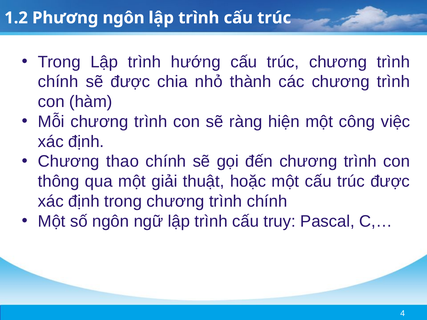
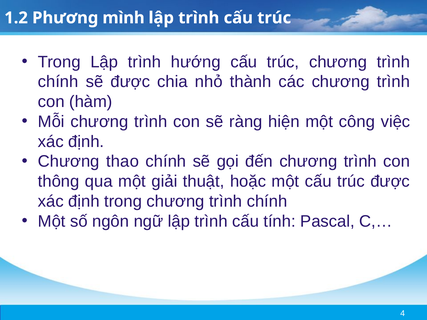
Phương ngôn: ngôn -> mình (124, 18)
truy: truy -> tính (280, 221)
